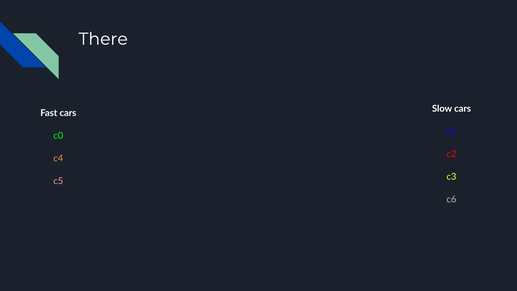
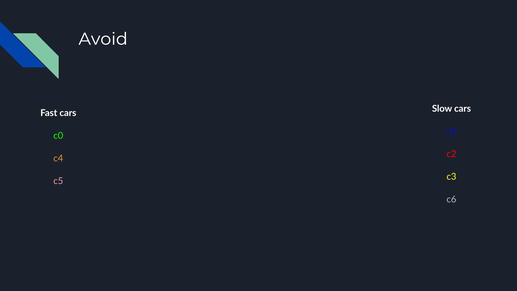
There: There -> Avoid (103, 39)
